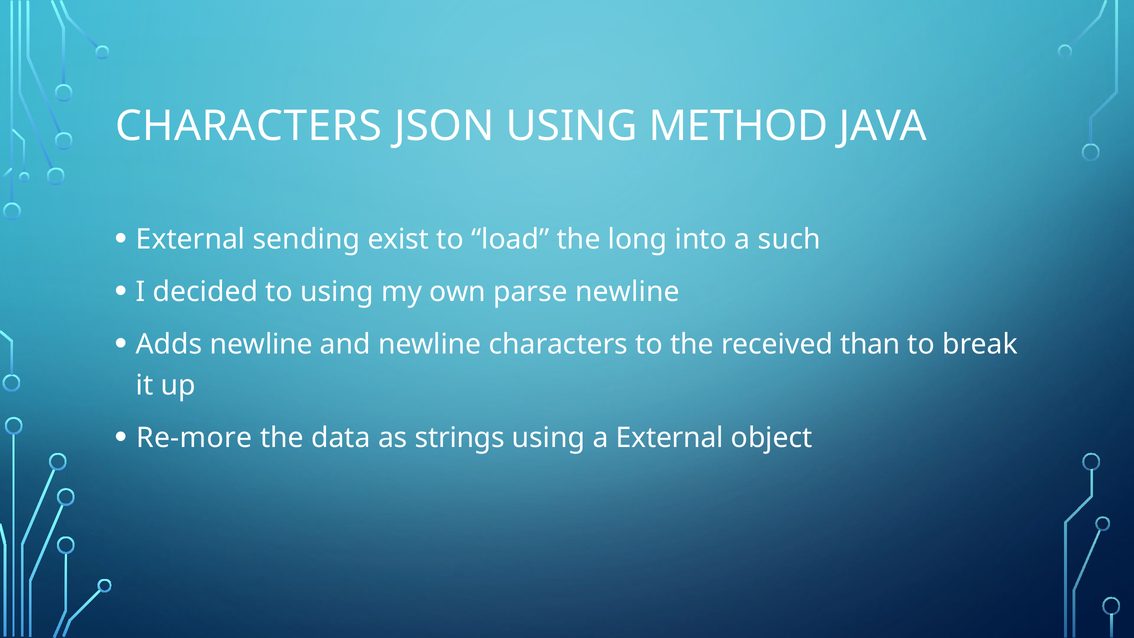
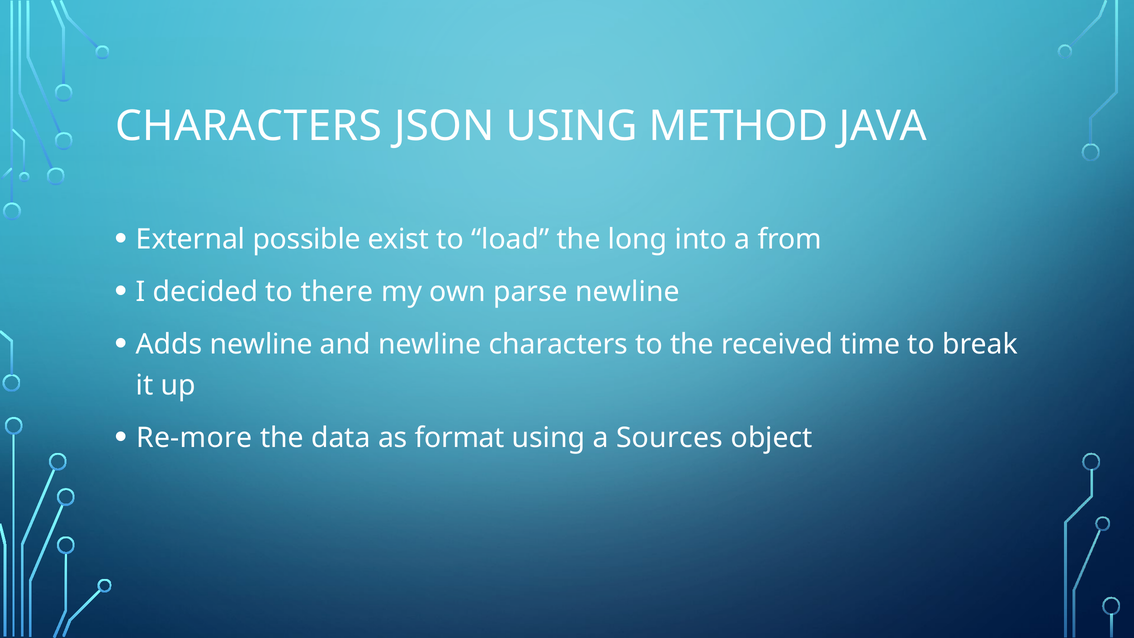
sending: sending -> possible (307, 239)
such: such -> from (790, 239)
to using: using -> there (337, 292)
than: than -> time (870, 345)
strings: strings -> format (460, 438)
a External: External -> Sources (670, 438)
